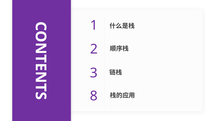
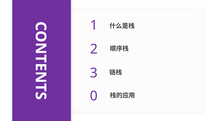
8: 8 -> 0 (94, 96)
